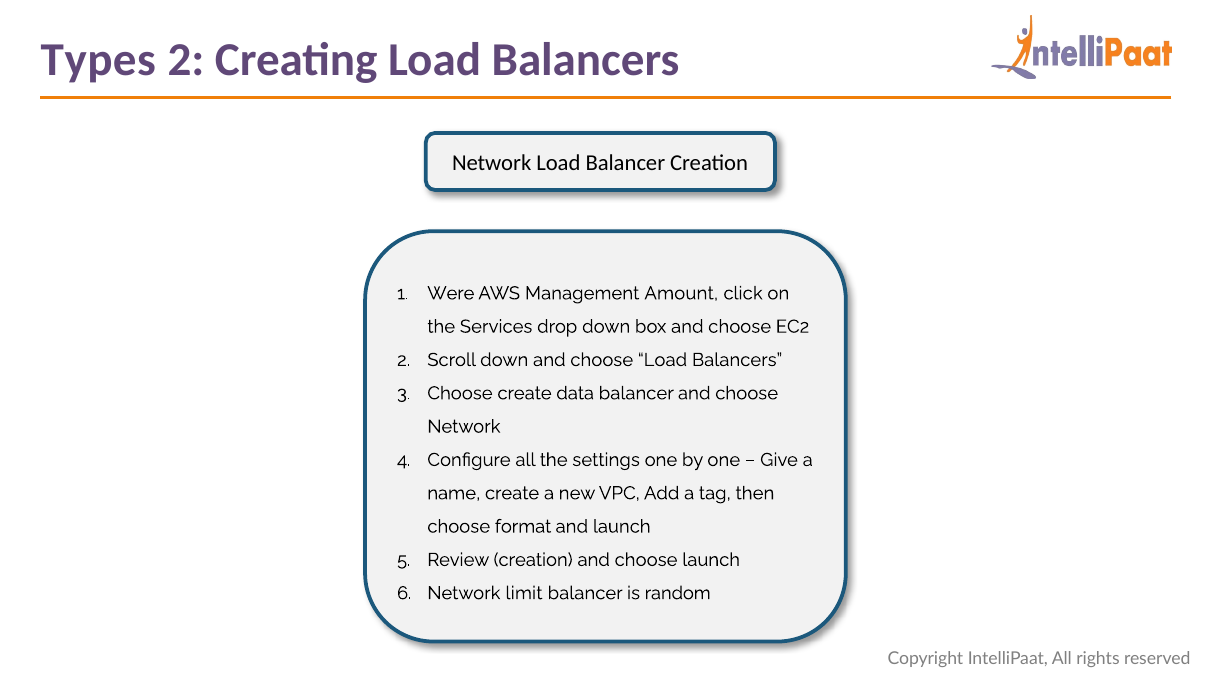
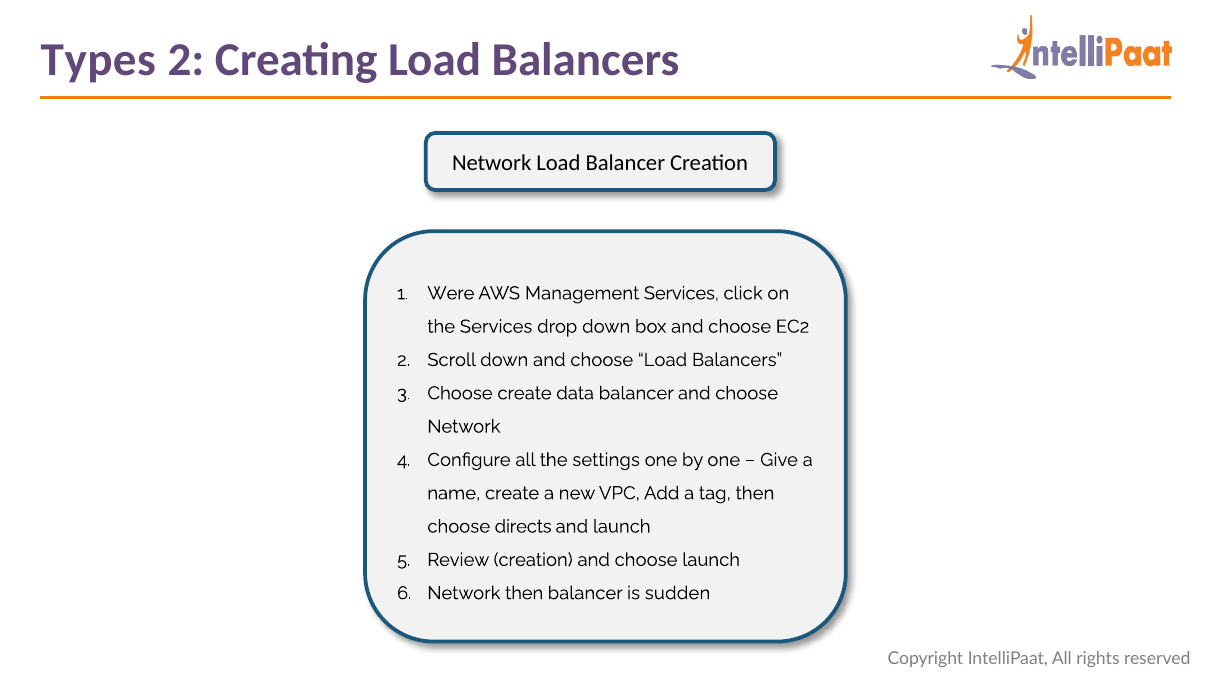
Management Amount: Amount -> Services (681, 293)
format: format -> directs (523, 527)
Network limit: limit -> then (524, 593)
random: random -> sudden (678, 593)
